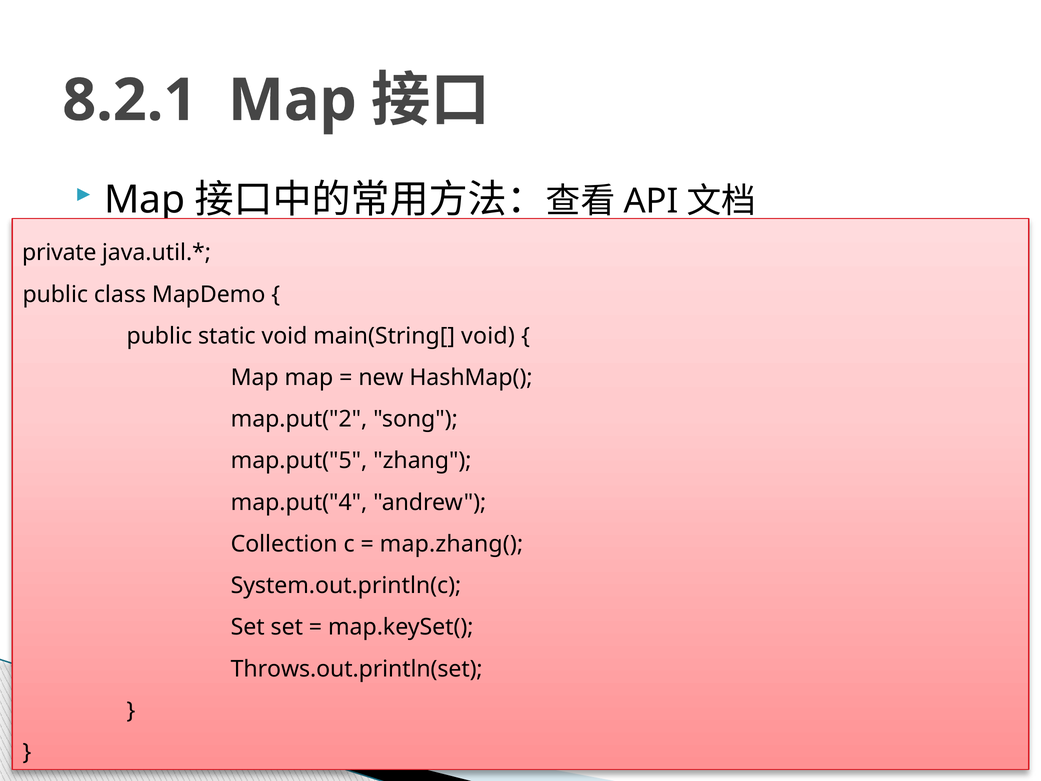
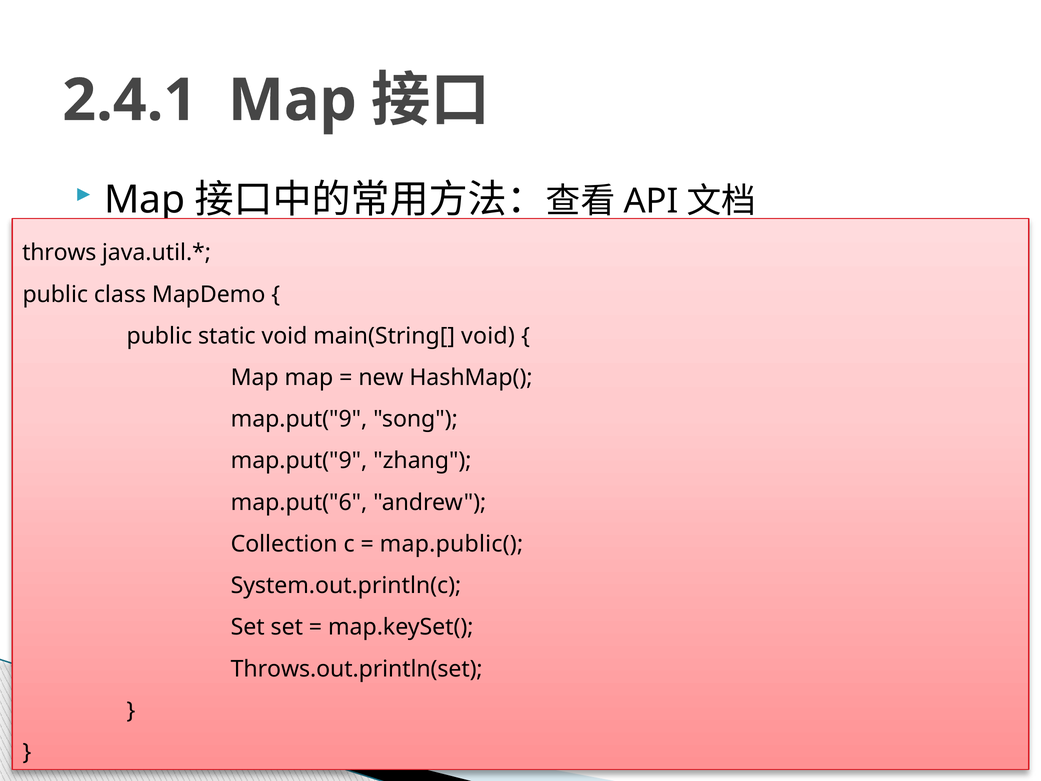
8.2.1: 8.2.1 -> 2.4.1 (130, 100)
private: private -> throws (59, 253)
map.put("2: map.put("2 -> map.put("9 (299, 419)
map.put("5: map.put("5 -> map.put("9 (299, 461)
map.put("4: map.put("4 -> map.put("6 (299, 502)
map.zhang(: map.zhang( -> map.public( (451, 544)
